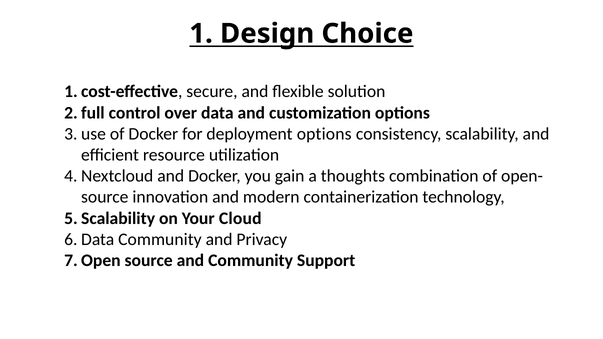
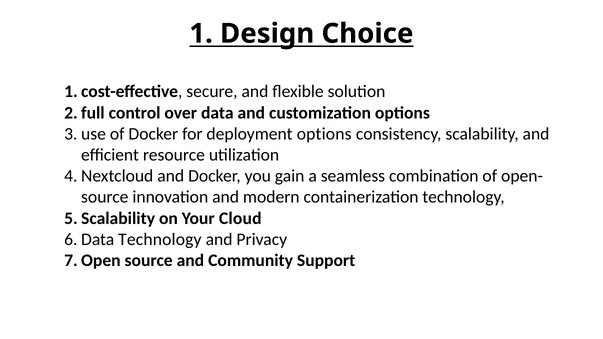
thoughts: thoughts -> seamless (353, 176)
Community: Community -> Technology (160, 239)
